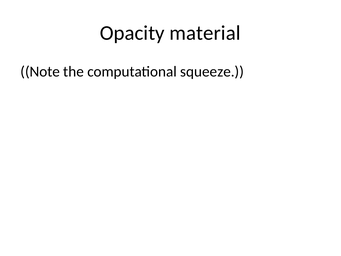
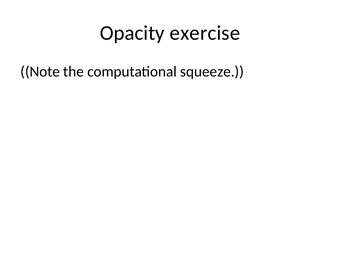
material: material -> exercise (205, 33)
